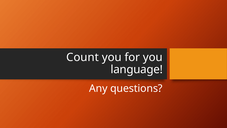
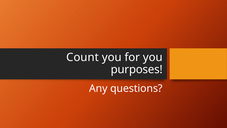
language: language -> purposes (137, 69)
